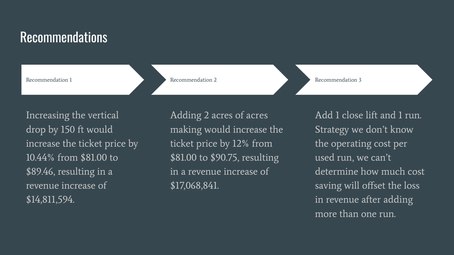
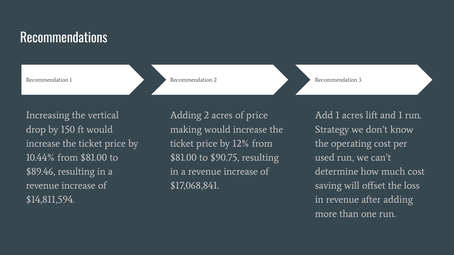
of acres: acres -> price (257, 115)
1 close: close -> acres (353, 115)
